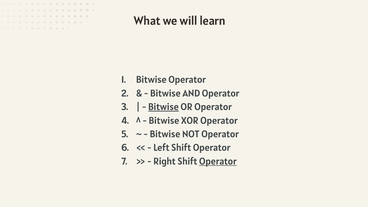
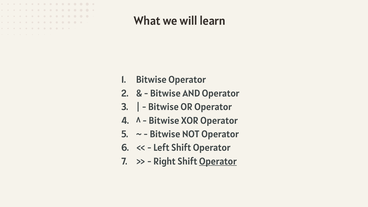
Bitwise underline: present -> none (163, 107)
